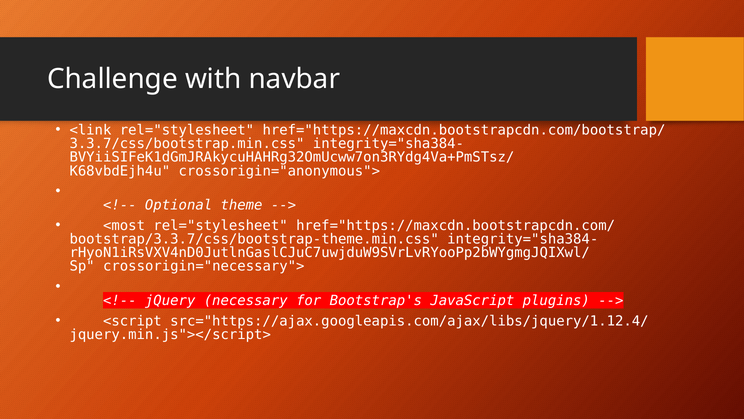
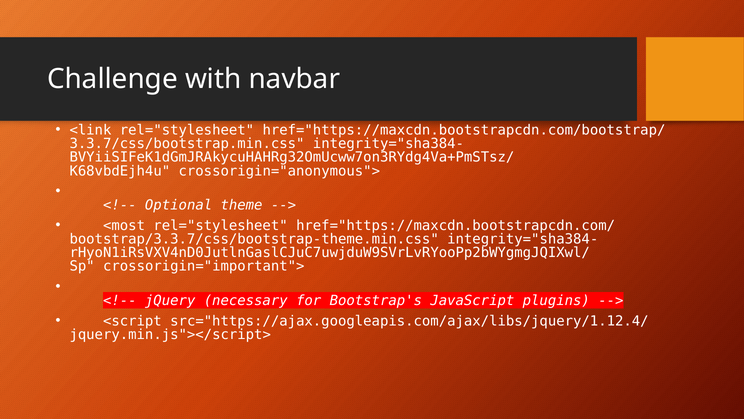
crossorigin="necessary">: crossorigin="necessary"> -> crossorigin="important"> (204, 266)
